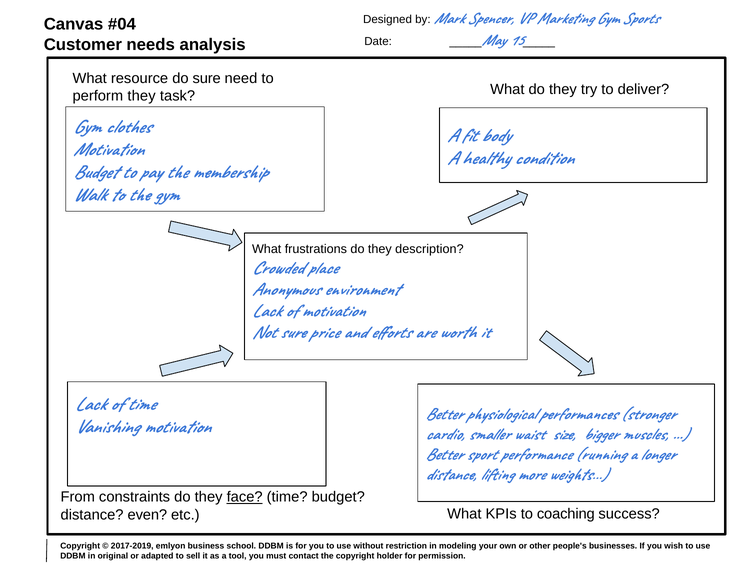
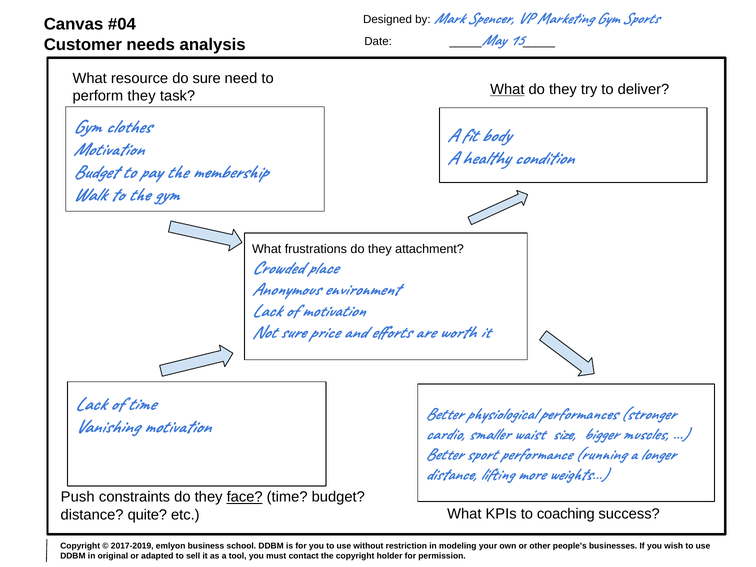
What underline: none -> present (507, 89)
description: description -> attachment (430, 249)
From: From -> Push (78, 497)
even: even -> quite (147, 515)
